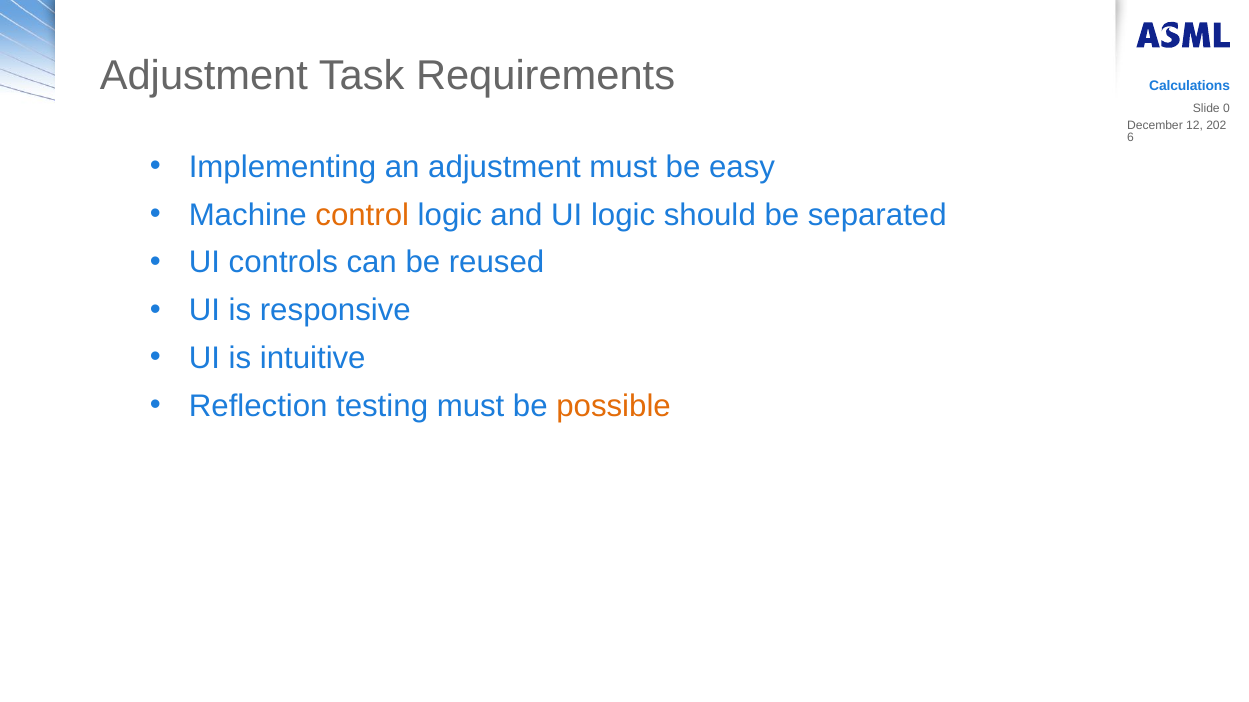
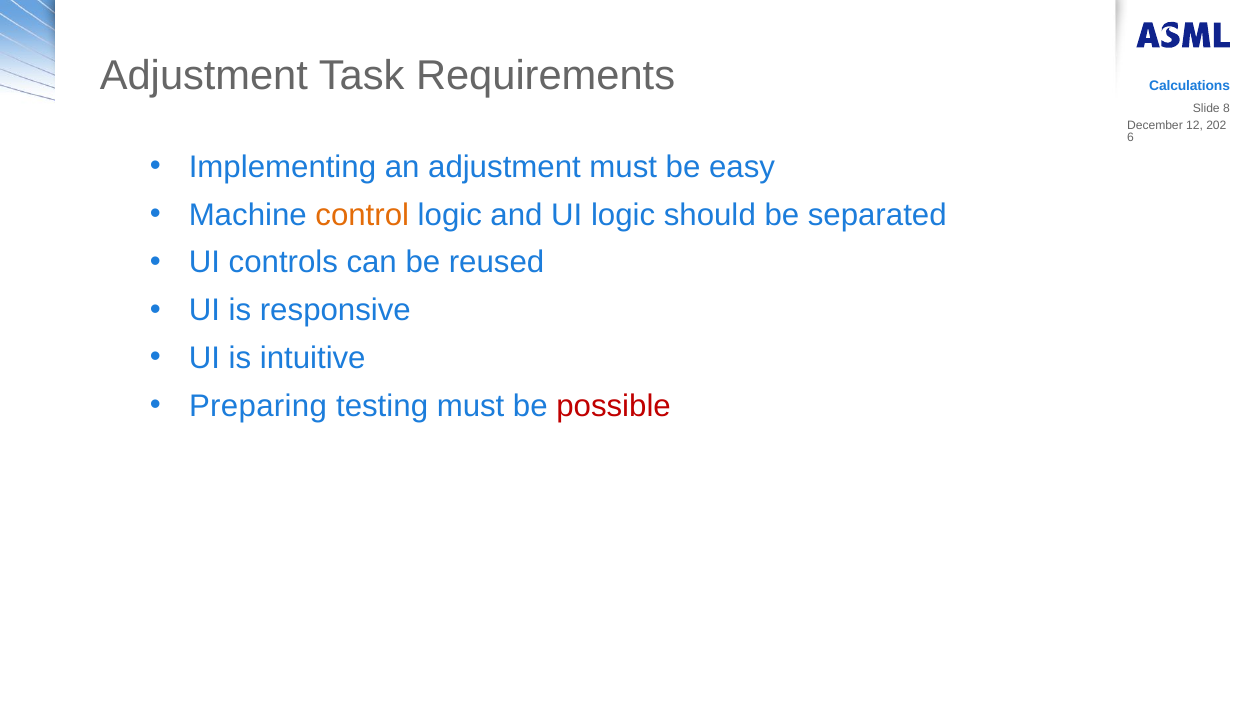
0: 0 -> 8 (1227, 108)
Reflection: Reflection -> Preparing (258, 407)
possible colour: orange -> red (614, 407)
